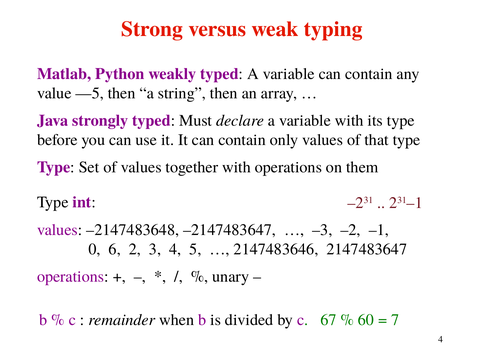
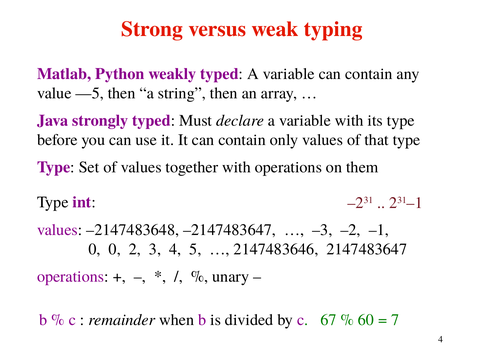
0 6: 6 -> 0 (115, 249)
